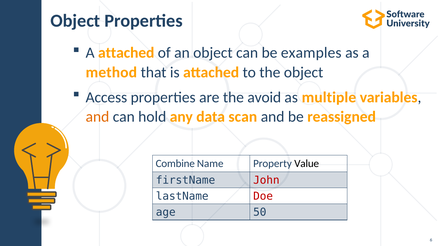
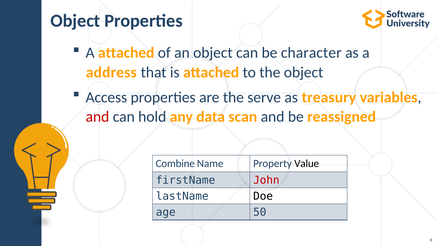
examples: examples -> character (311, 53)
method: method -> address (111, 72)
avoid: avoid -> serve (264, 97)
multiple: multiple -> treasury (329, 97)
and colour: orange -> red (97, 117)
Doe colour: red -> black (263, 196)
